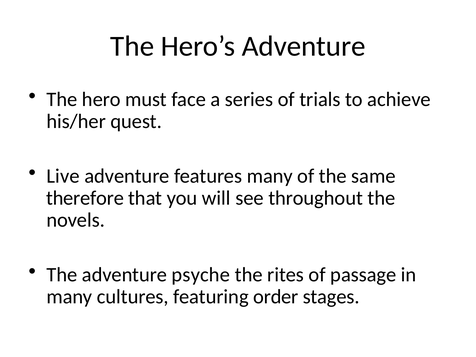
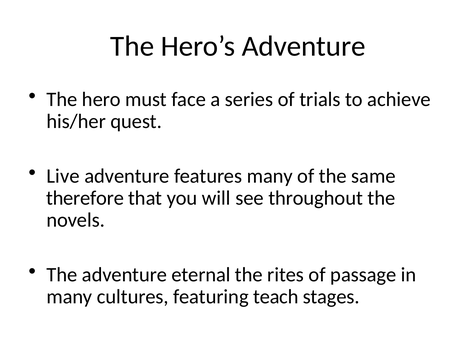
psyche: psyche -> eternal (201, 275)
order: order -> teach (276, 297)
